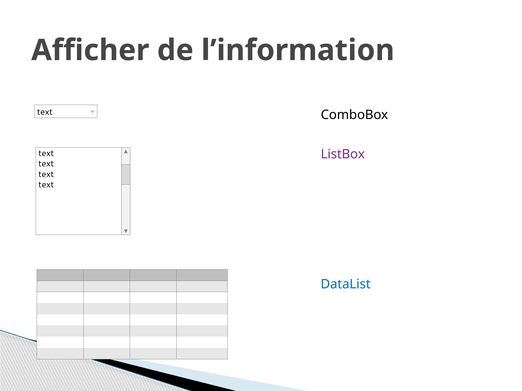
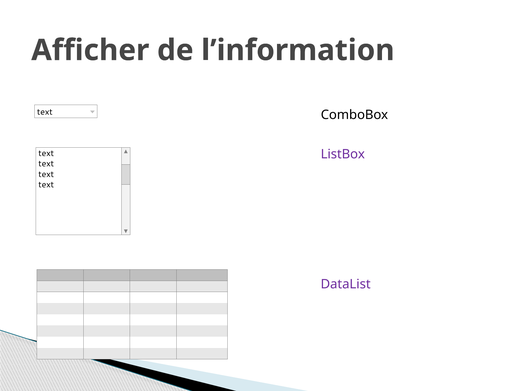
DataList colour: blue -> purple (346, 285)
